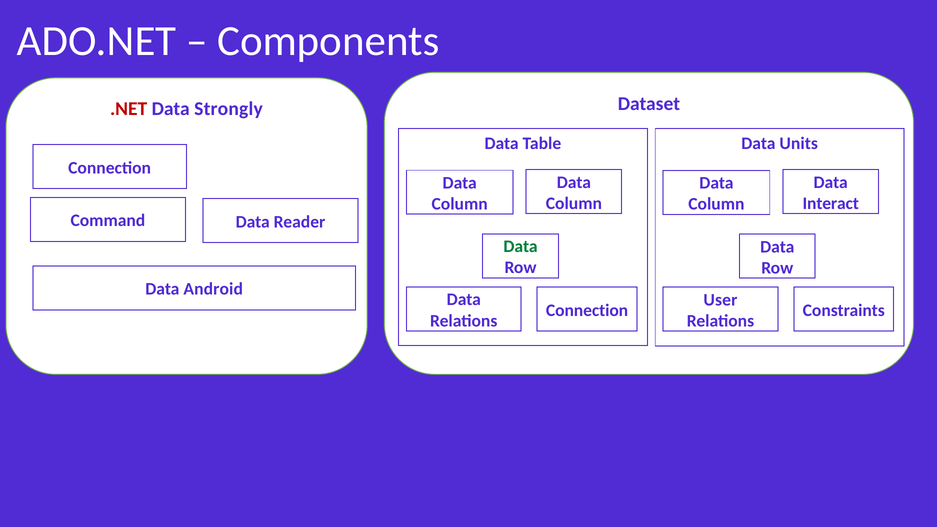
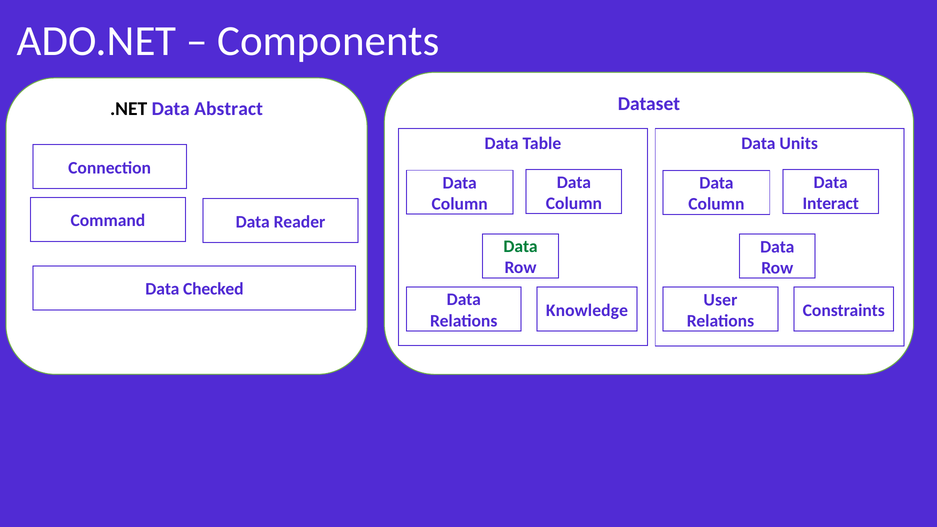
.NET colour: red -> black (129, 109)
Strongly: Strongly -> Abstract (229, 109)
Android: Android -> Checked (213, 289)
Connection: Connection -> Knowledge (587, 310)
